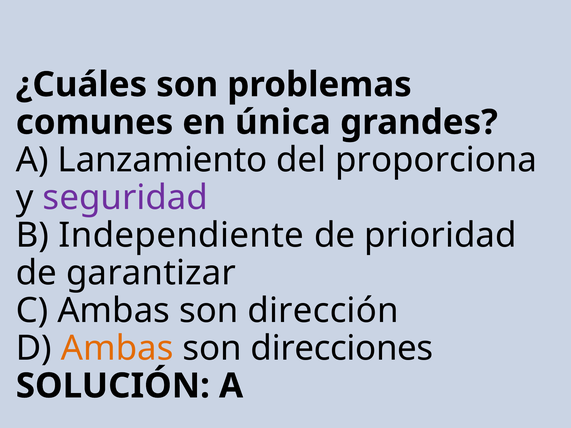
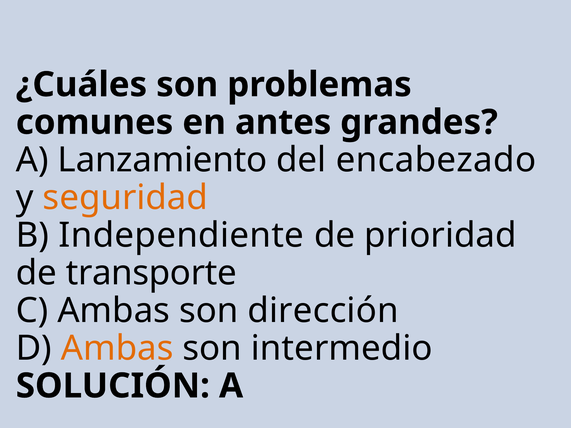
única: única -> antes (283, 122)
proporciona: proporciona -> encabezado (436, 160)
seguridad colour: purple -> orange (125, 198)
garantizar: garantizar -> transporte (151, 273)
direcciones: direcciones -> intermedio (342, 348)
